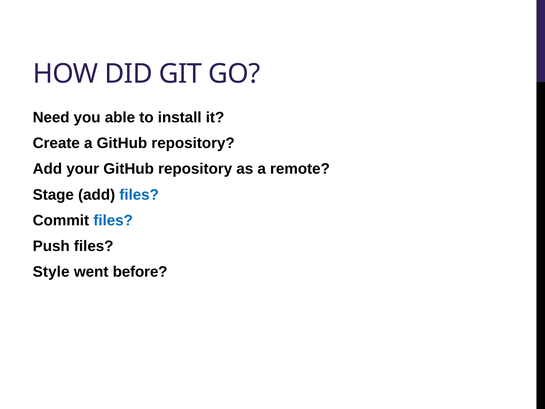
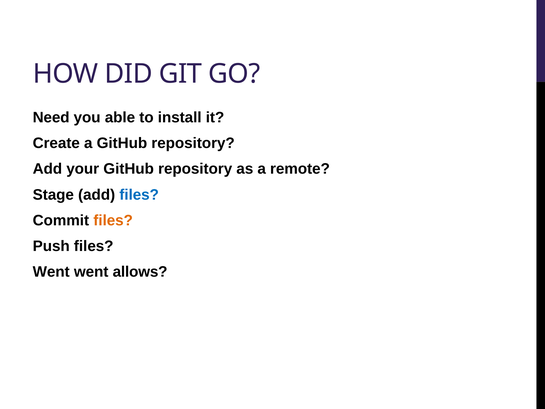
files colour: blue -> orange (113, 220)
Style: Style -> Went (51, 272)
before: before -> allows (140, 272)
